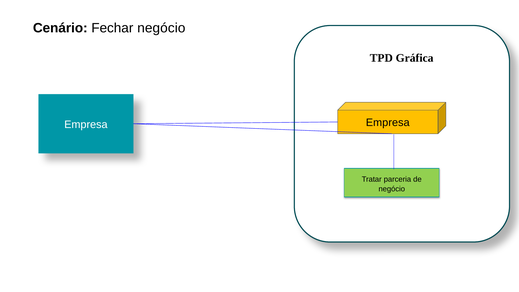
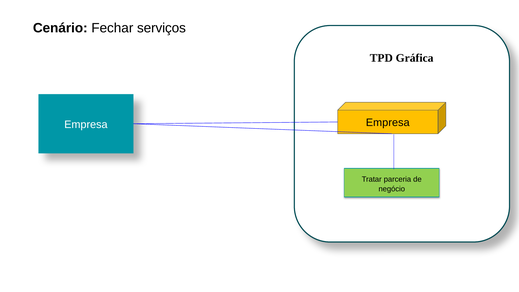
Fechar negócio: negócio -> serviços (161, 28)
